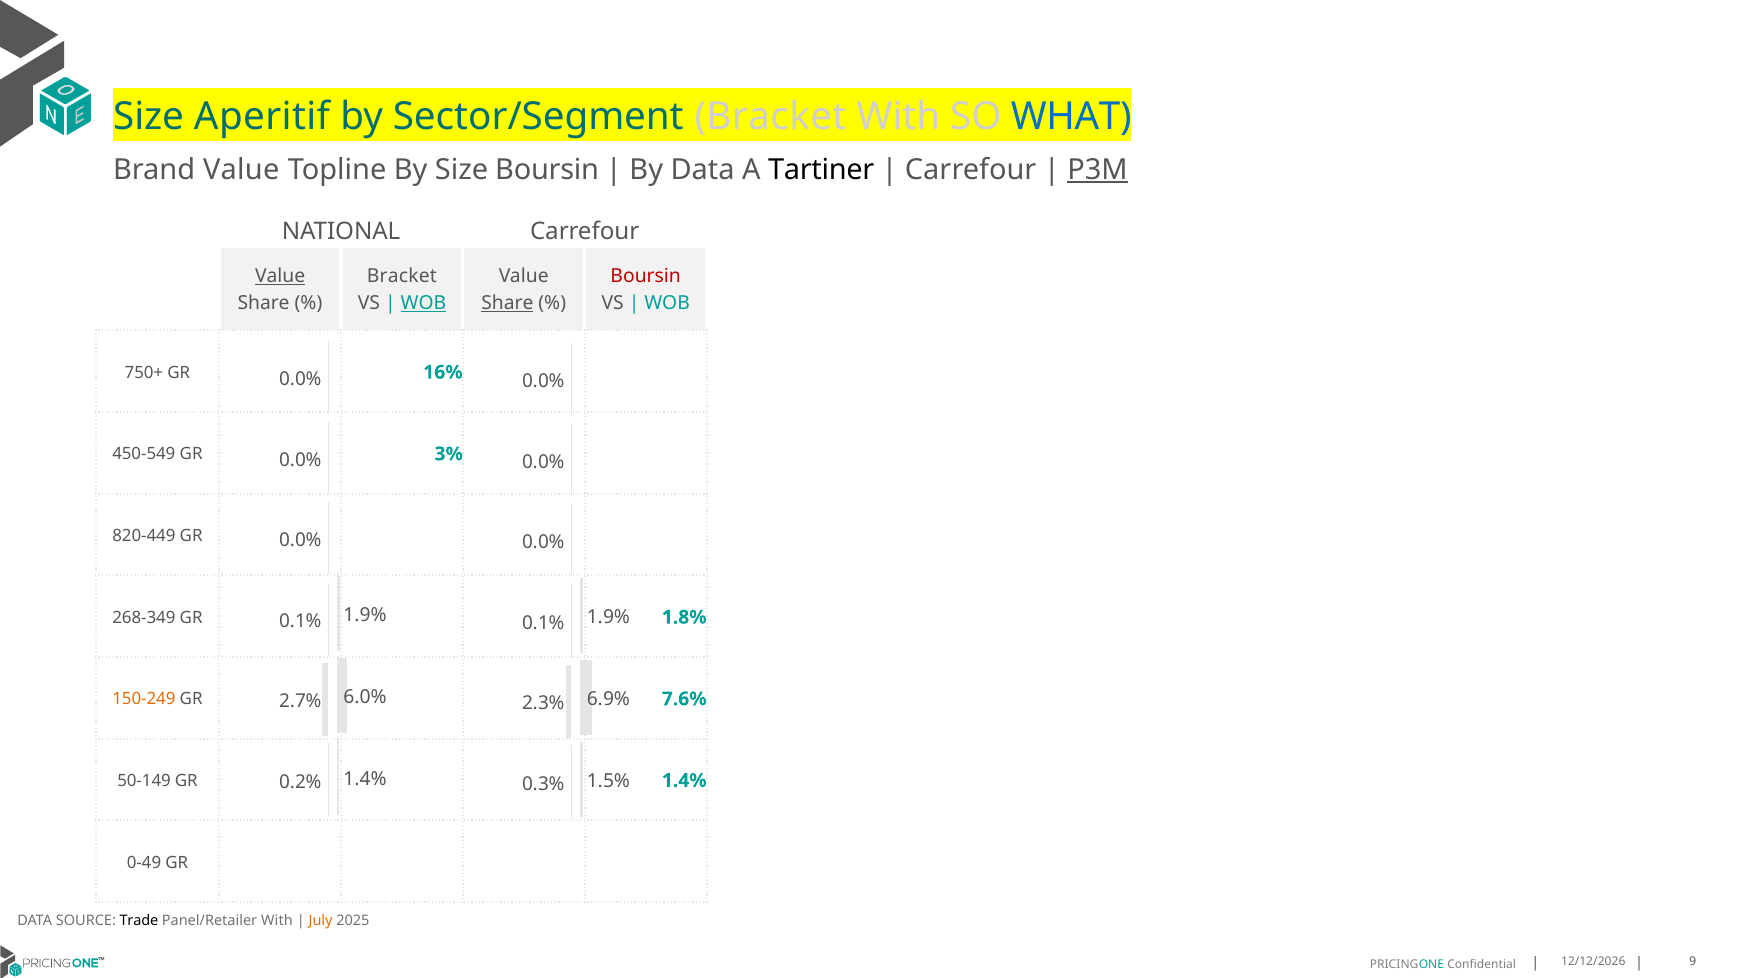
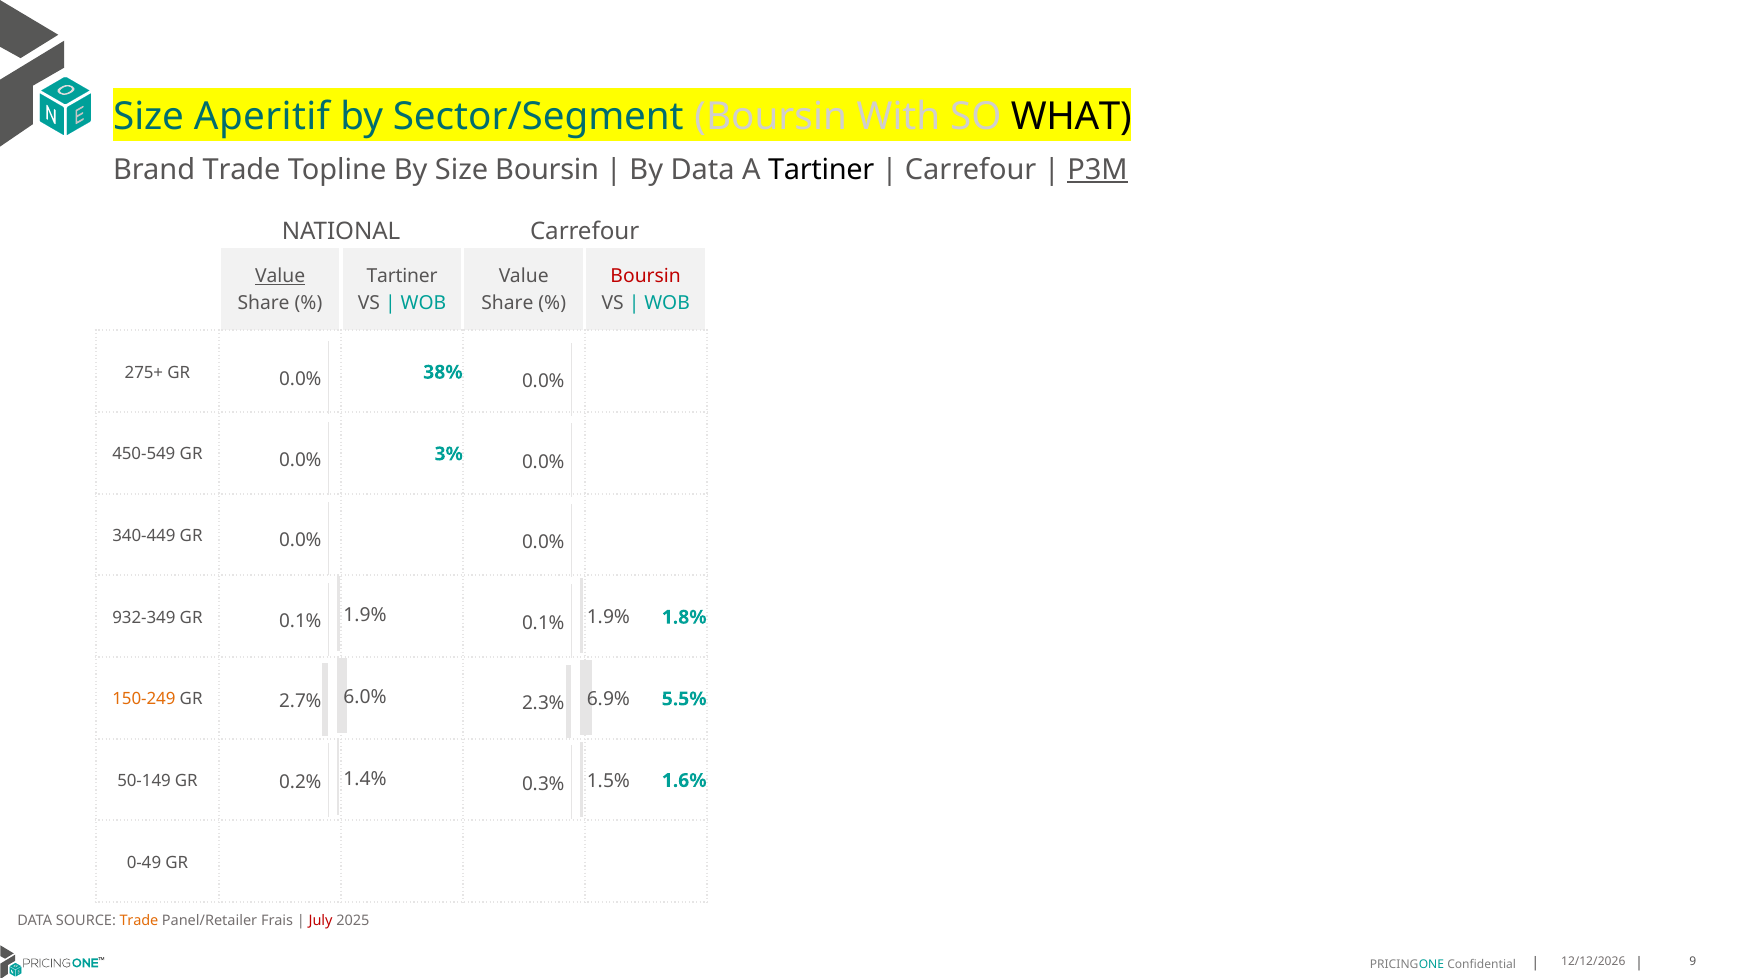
Sector/Segment Bracket: Bracket -> Boursin (771, 117)
WHAT colour: blue -> black (1071, 117)
Brand Value: Value -> Trade (241, 170)
Bracket: Bracket -> Tartiner (402, 276)
WOB underline: present -> none (423, 303)
Share underline: present -> none (507, 303)
750+: 750+ -> 275+ (144, 373)
16%: 16% -> 38% (443, 372)
820-449: 820-449 -> 340-449 (144, 536)
268-349: 268-349 -> 932-349 (144, 618)
7.6%: 7.6% -> 5.5% (684, 699)
GR 1.4%: 1.4% -> 1.6% (684, 781)
Trade colour: black -> orange (139, 921)
Panel/Retailer With: With -> Frais (277, 921)
July colour: orange -> red (321, 921)
